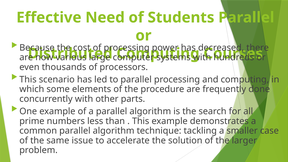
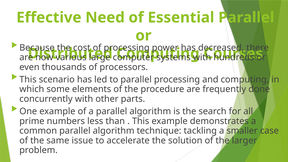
Students: Students -> Essential (181, 18)
